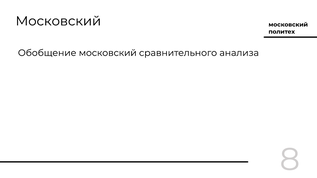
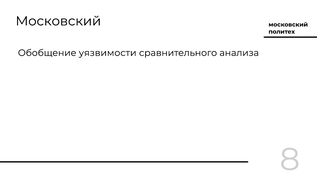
Обобщение московский: московский -> уязвимости (108, 53)
